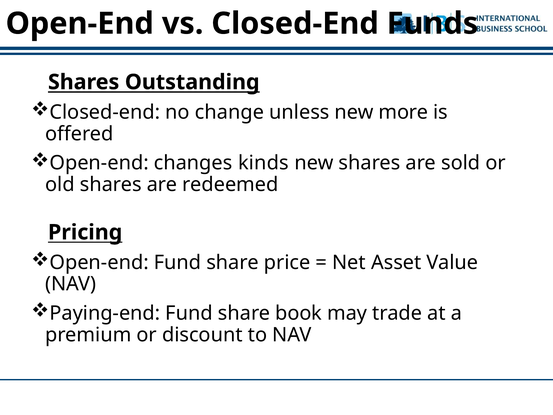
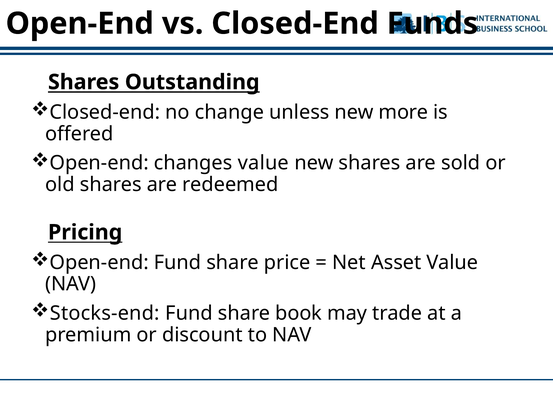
changes kinds: kinds -> value (263, 163)
Paying-end: Paying-end -> Stocks-end (105, 313)
